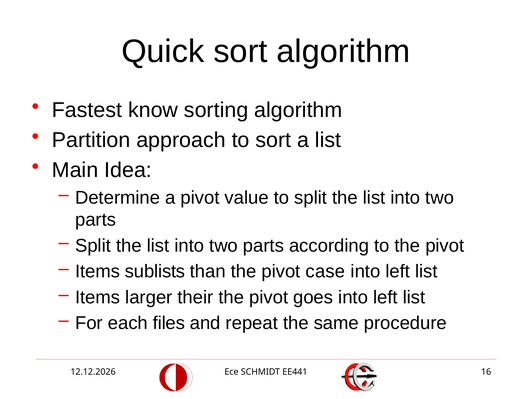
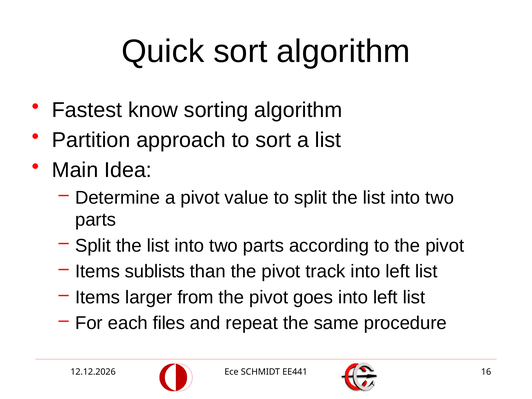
case: case -> track (326, 271)
their: their -> from (196, 297)
